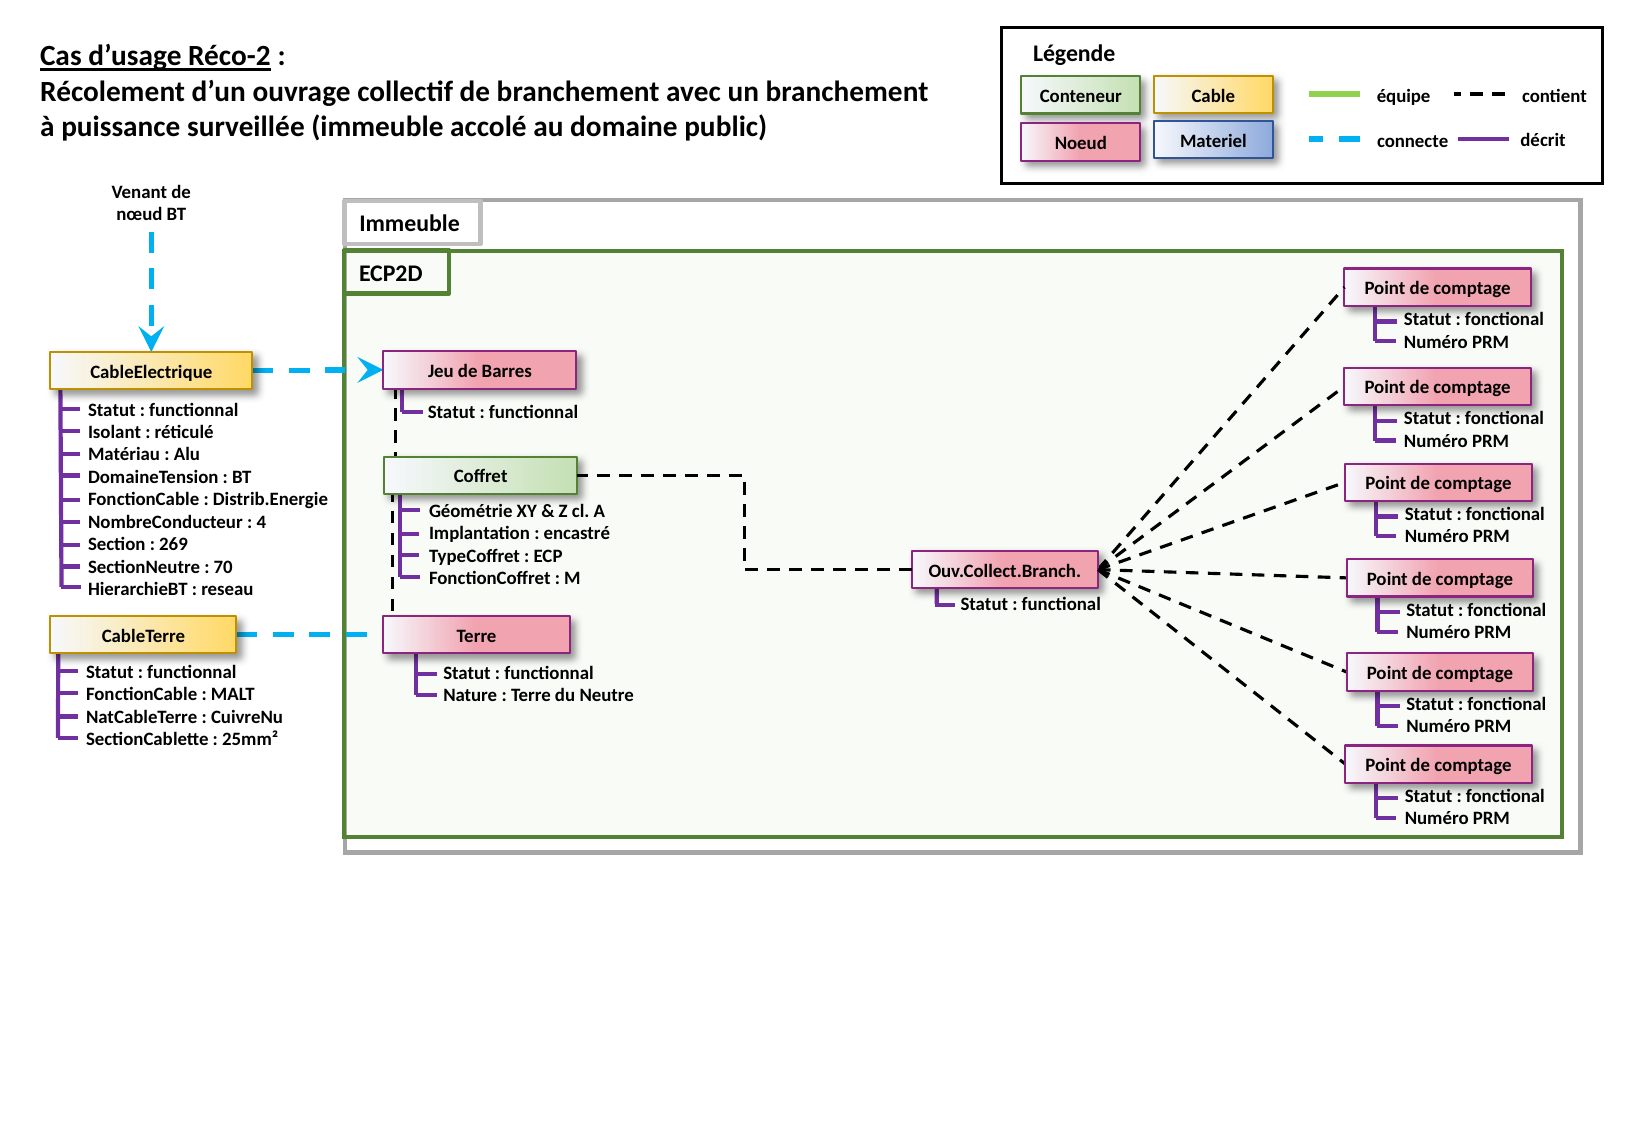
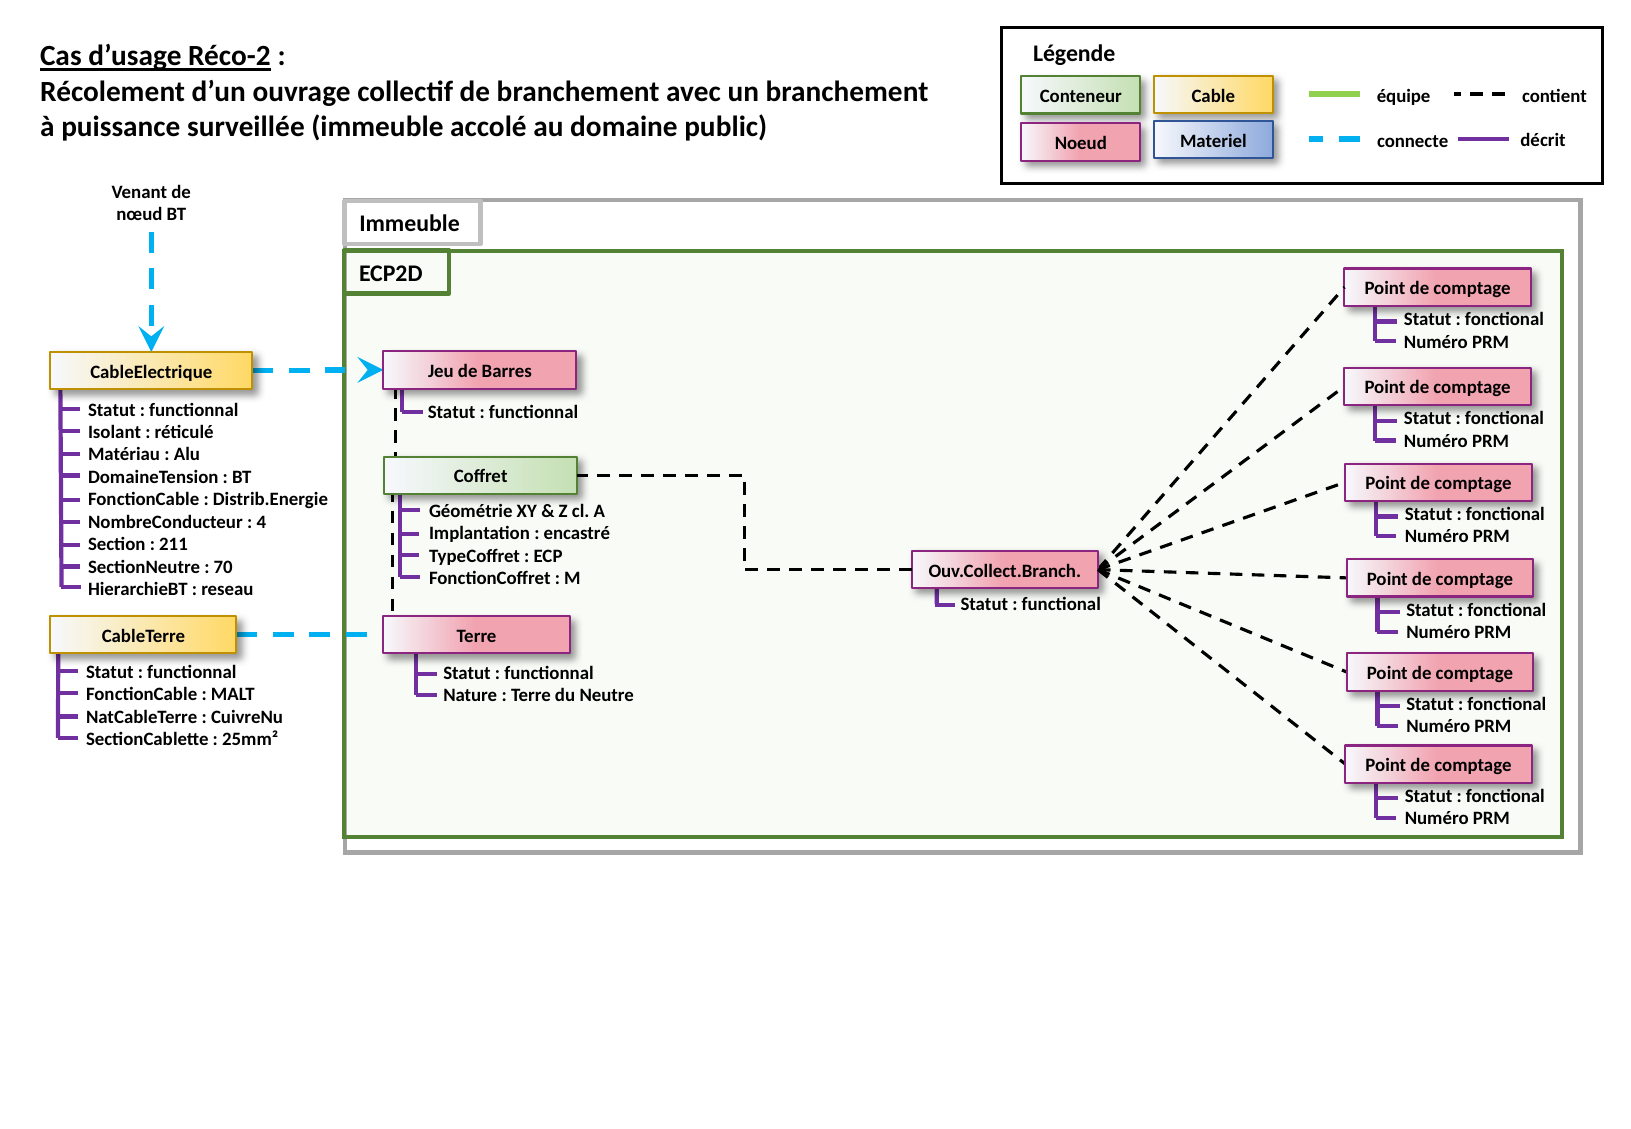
269: 269 -> 211 (173, 545)
